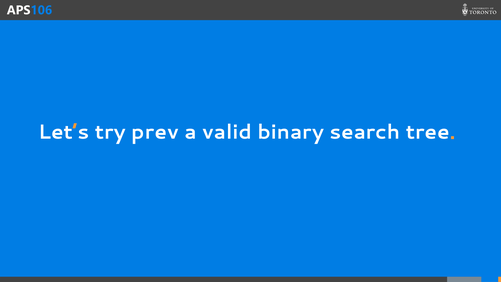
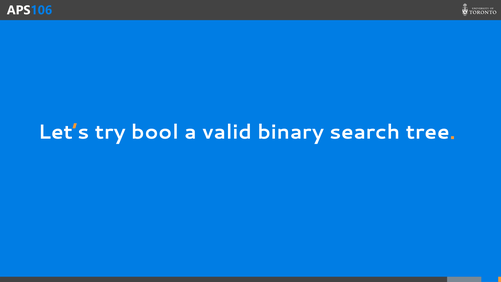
prev: prev -> bool (155, 132)
